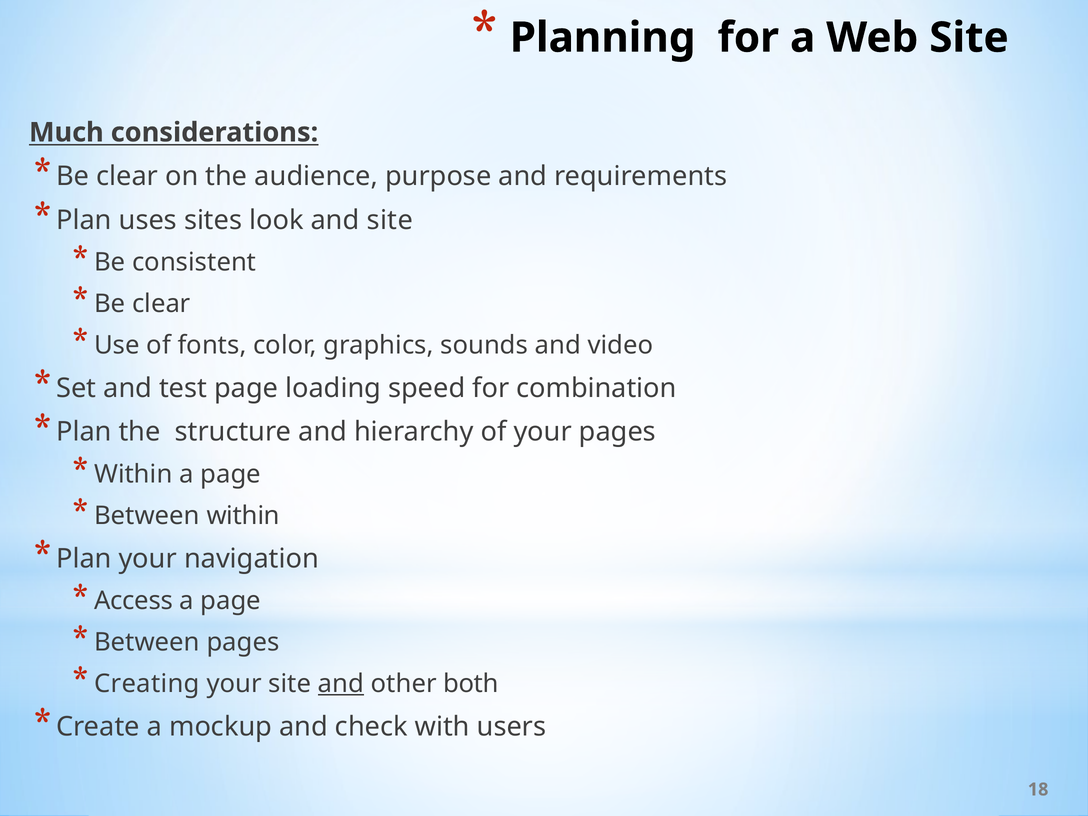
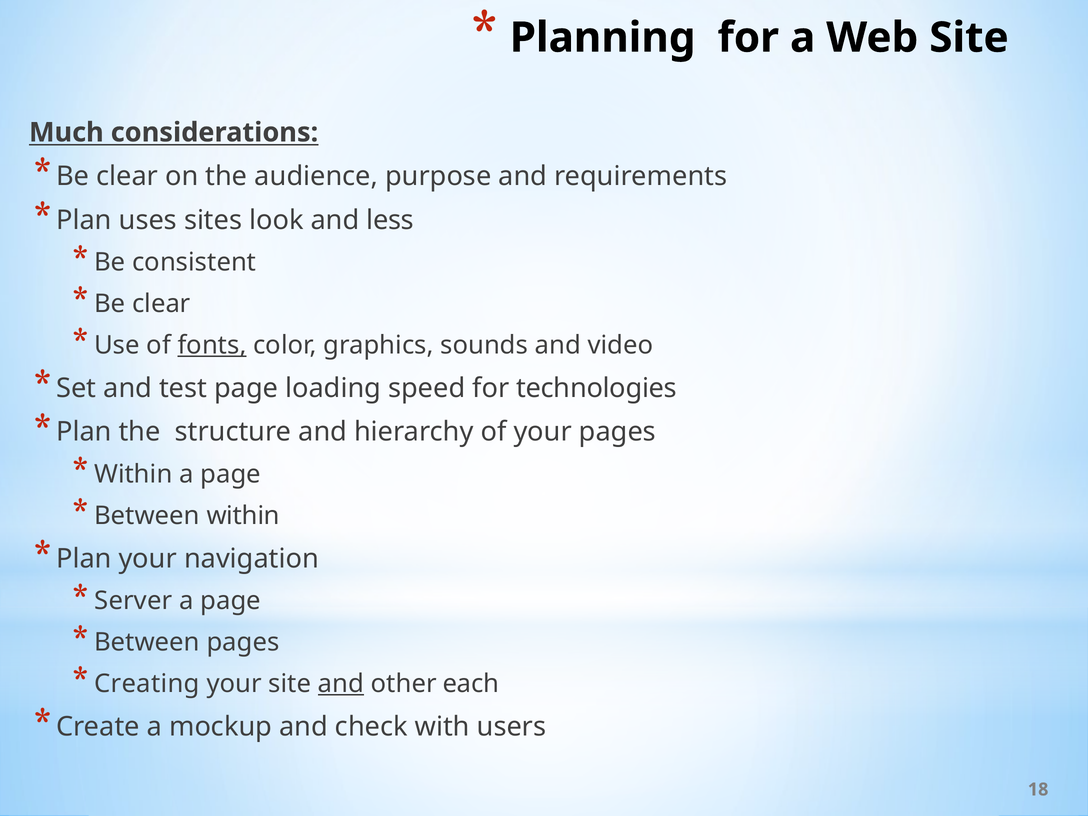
and site: site -> less (390, 220)
fonts underline: none -> present (212, 345)
combination: combination -> technologies (597, 388)
Access: Access -> Server (133, 601)
both: both -> each (471, 684)
